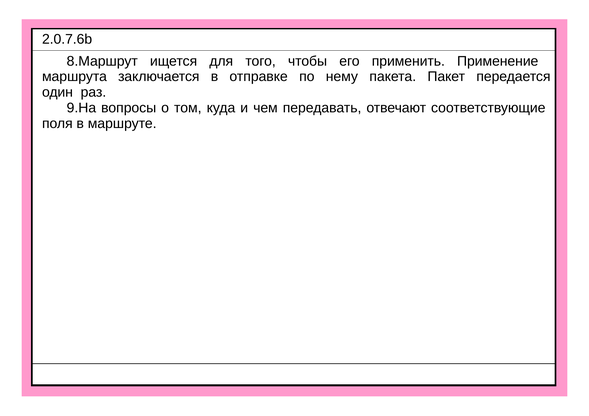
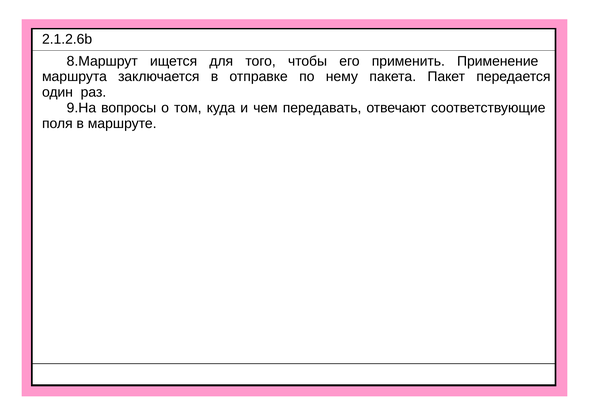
2.0.7.6b: 2.0.7.6b -> 2.1.2.6b (67, 39)
